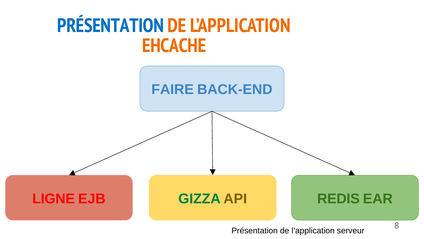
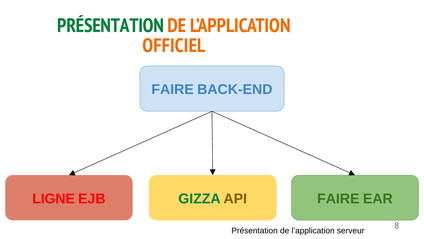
PRÉSENTATION colour: blue -> green (111, 26)
EHCACHE: EHCACHE -> OFFICIEL (174, 46)
API REDIS: REDIS -> FAIRE (338, 198)
